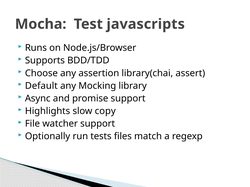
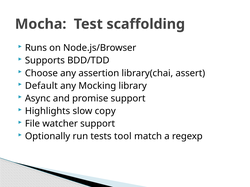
javascripts: javascripts -> scaffolding (146, 24)
files: files -> tool (123, 137)
